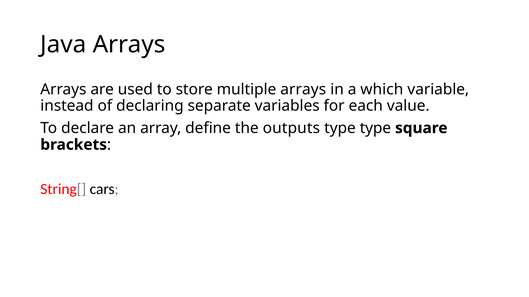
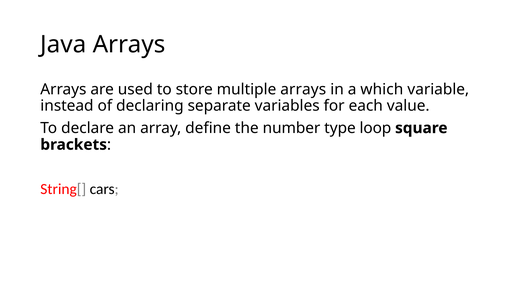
outputs: outputs -> number (291, 128)
type type: type -> loop (375, 128)
